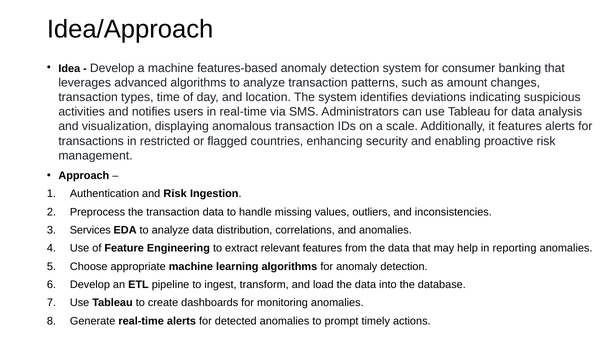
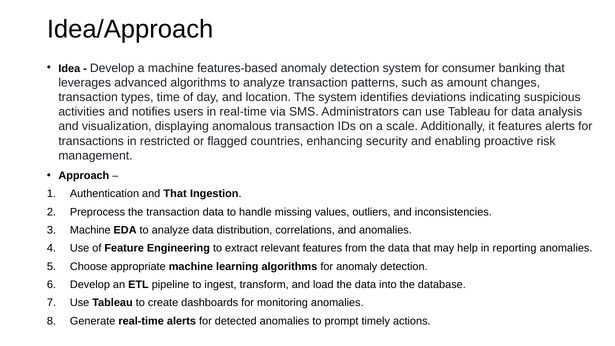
and Risk: Risk -> That (175, 194)
Services: Services -> Machine (90, 230)
